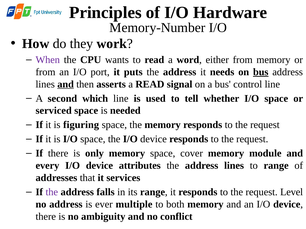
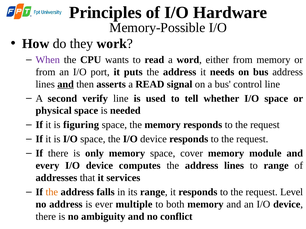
Memory-Number: Memory-Number -> Memory-Possible (157, 28)
bus underline: present -> none (261, 72)
which: which -> verify (95, 99)
serviced: serviced -> physical (54, 111)
attributes: attributes -> computes (140, 166)
the colour: purple -> orange (52, 192)
